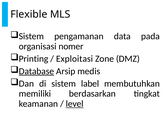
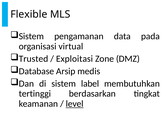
nomer: nomer -> virtual (71, 46)
Printing: Printing -> Trusted (34, 59)
Database underline: present -> none (36, 71)
memiliki: memiliki -> tertinggi (35, 94)
